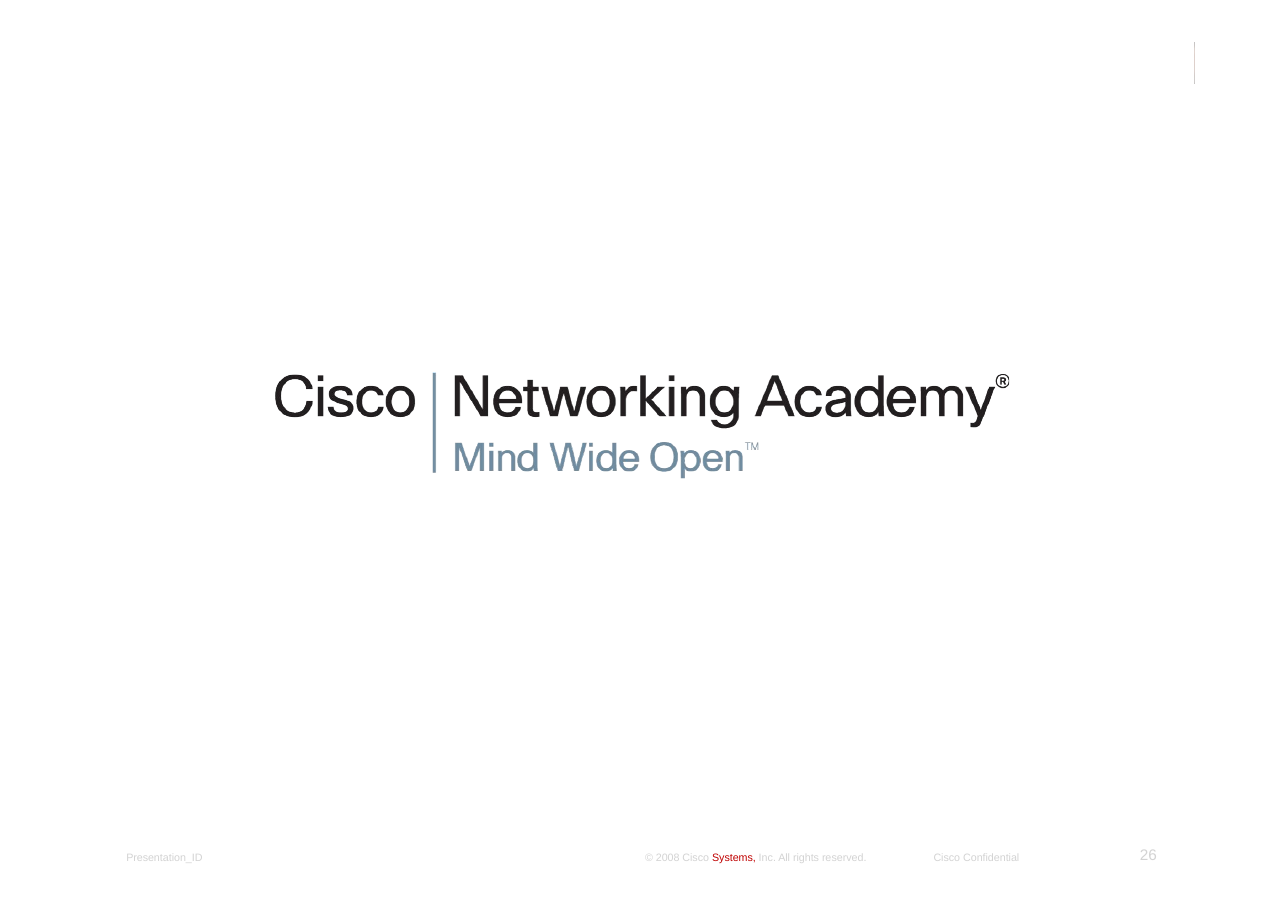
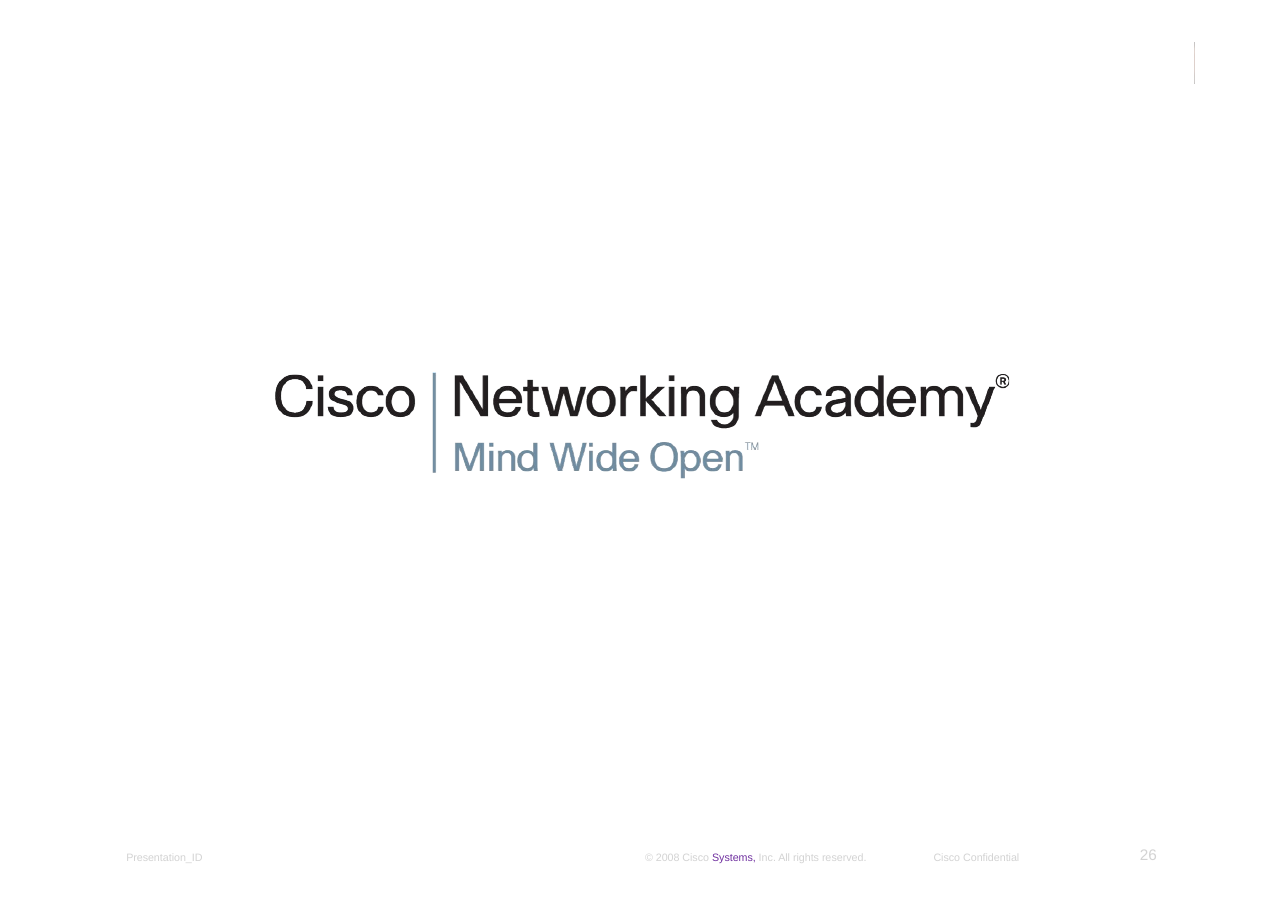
Systems colour: red -> purple (734, 858)
